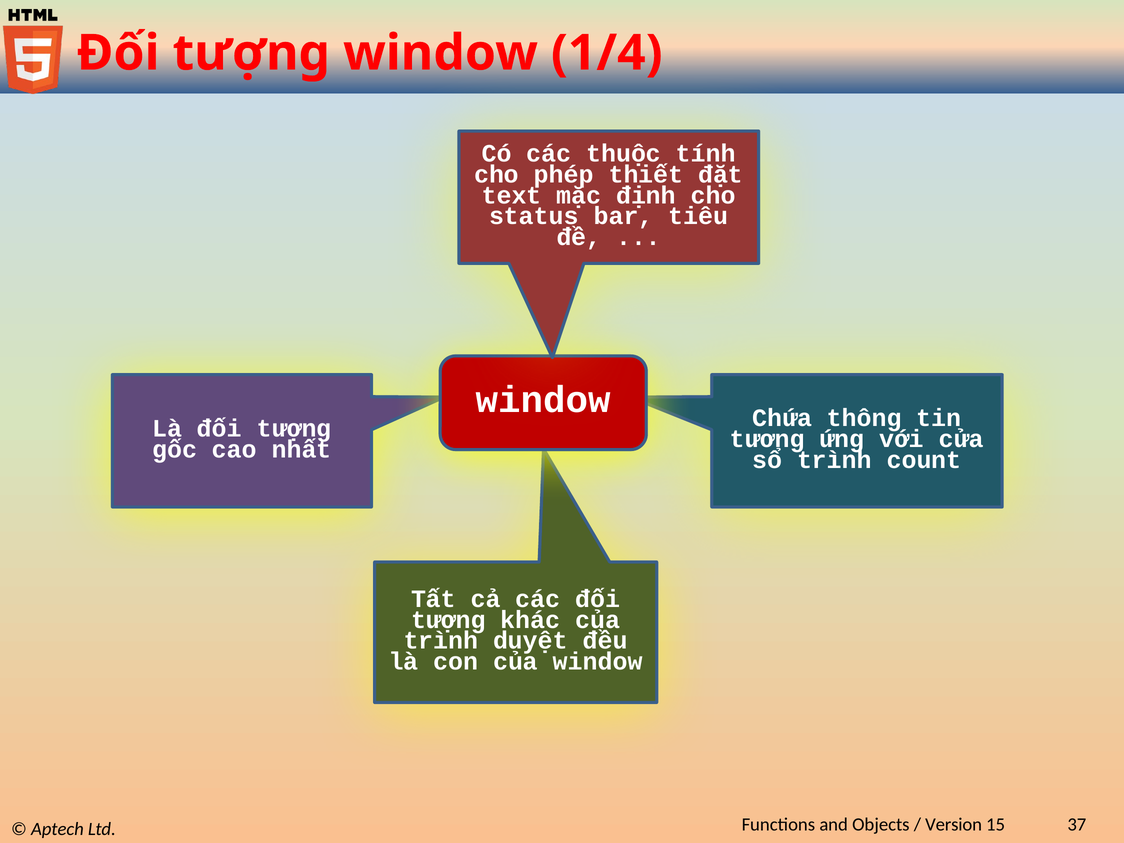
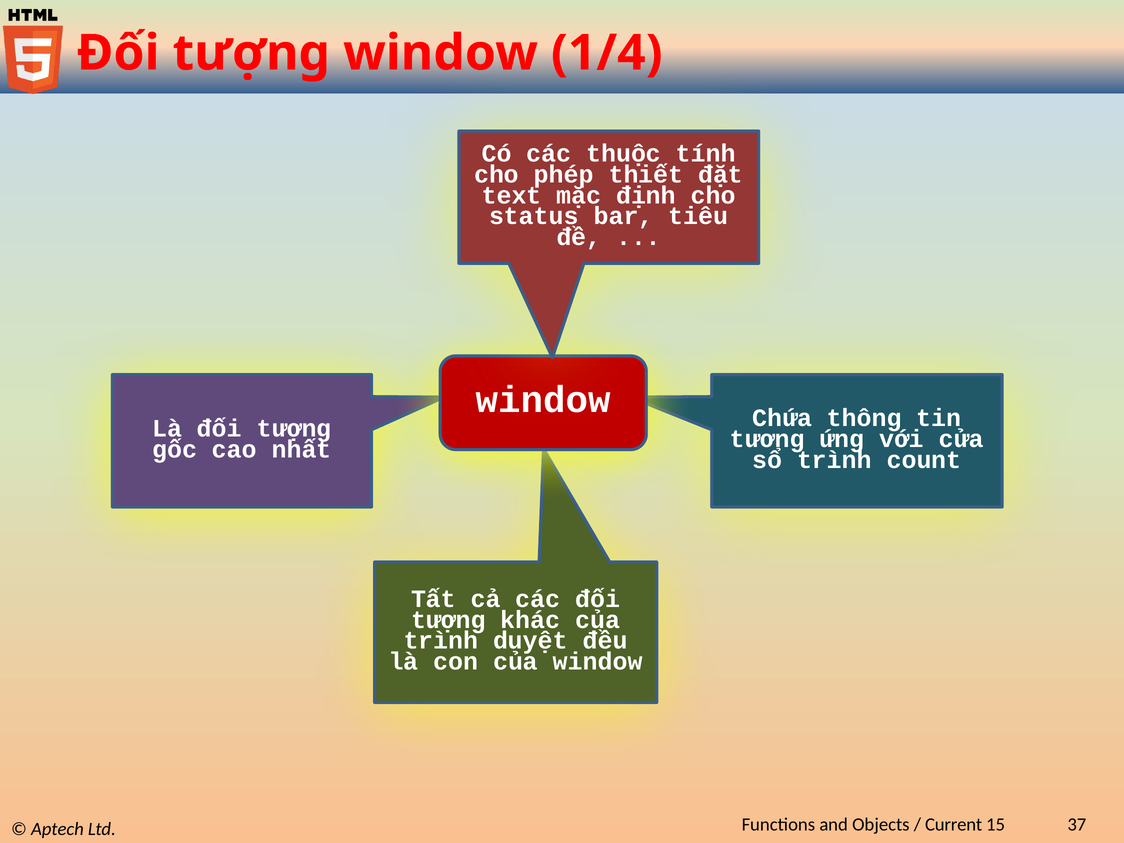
Version: Version -> Current (954, 825)
